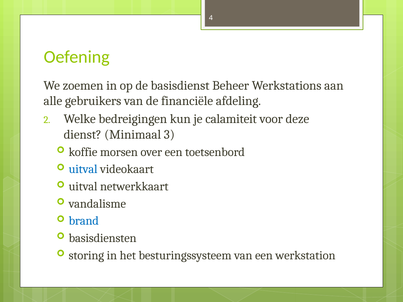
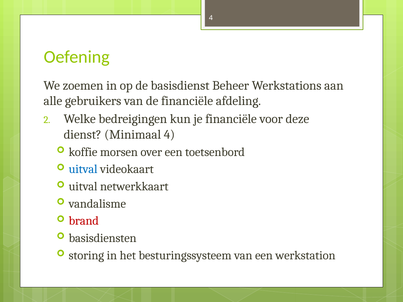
je calamiteit: calamiteit -> financiële (231, 119)
Minimaal 3: 3 -> 4 (169, 135)
brand colour: blue -> red (84, 221)
